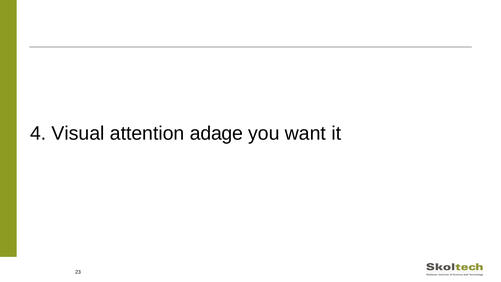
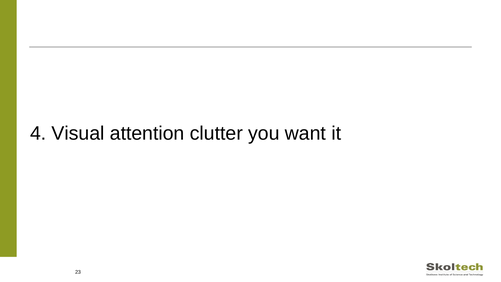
adage: adage -> clutter (216, 133)
